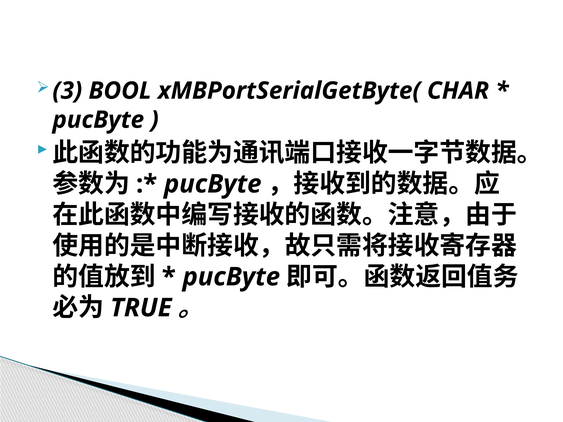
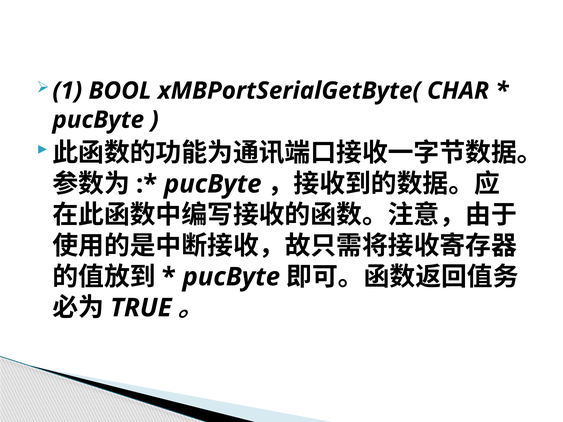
3: 3 -> 1 (67, 91)
